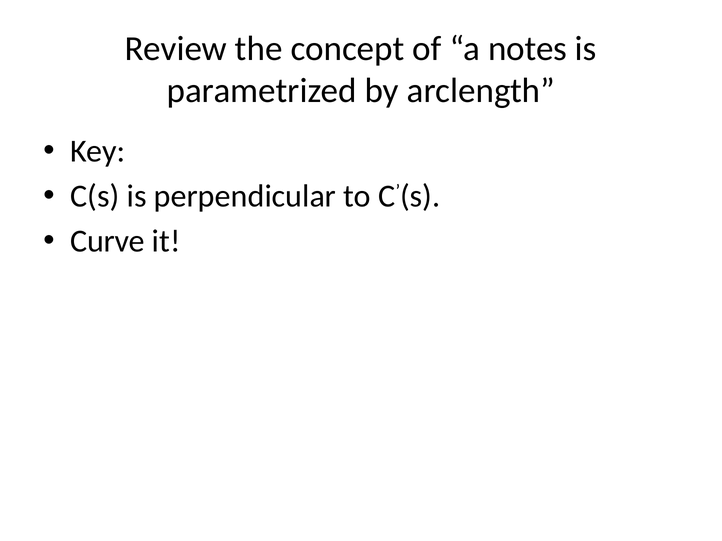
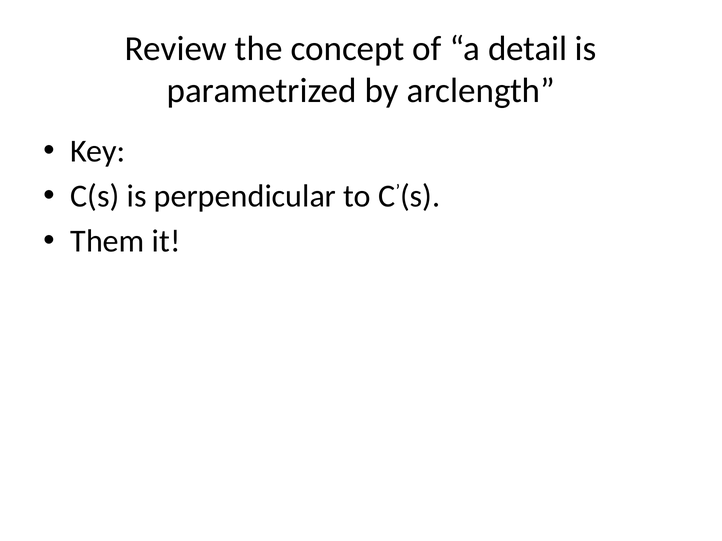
notes: notes -> detail (528, 49)
Curve: Curve -> Them (107, 241)
